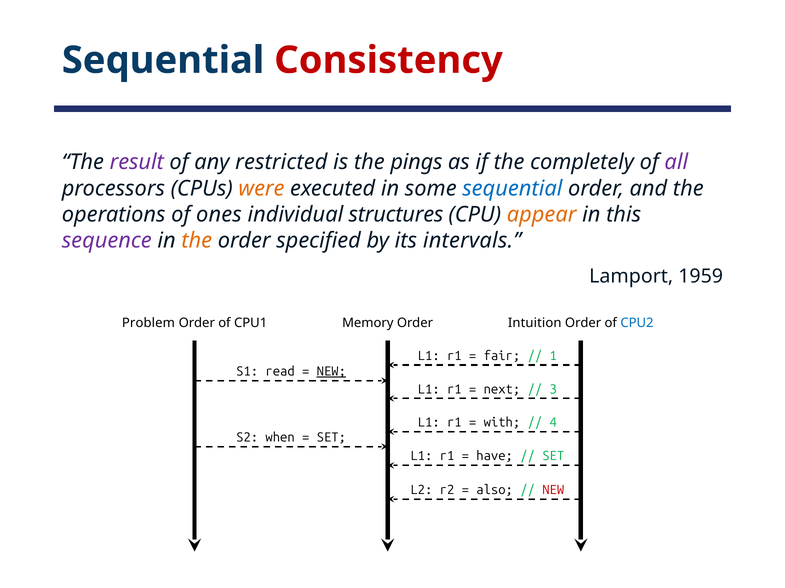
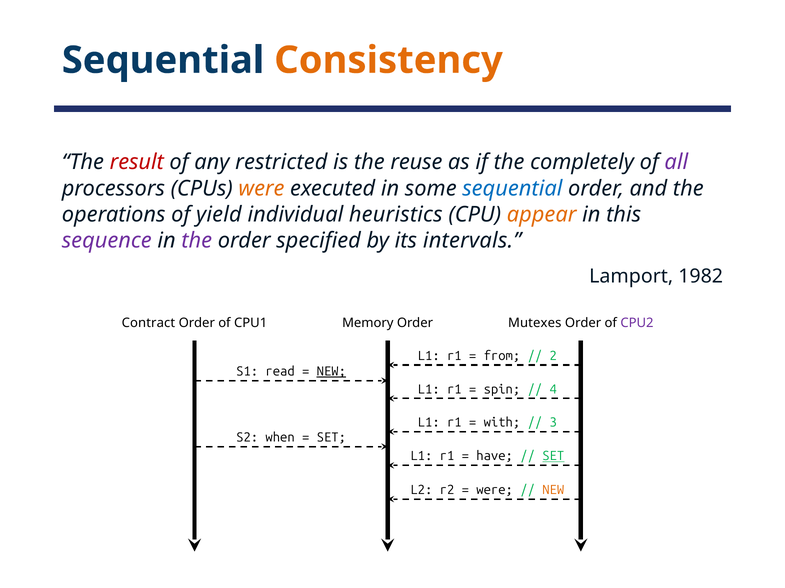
Consistency colour: red -> orange (389, 60)
result colour: purple -> red (137, 162)
pings: pings -> reuse (416, 162)
ones: ones -> yield (219, 215)
structures: structures -> heuristics (396, 215)
the colour: orange -> purple (197, 241)
1959: 1959 -> 1982 (701, 277)
Problem: Problem -> Contract (148, 324)
Intuition: Intuition -> Mutexes (535, 324)
CPU2 colour: blue -> purple (637, 324)
fair: fair -> from (502, 356)
1: 1 -> 2 (553, 356)
next: next -> spin (502, 390)
3: 3 -> 4 (553, 390)
4: 4 -> 3 (553, 423)
SET underline: none -> present (553, 457)
also: also -> were (495, 490)
NEW colour: red -> orange (553, 490)
